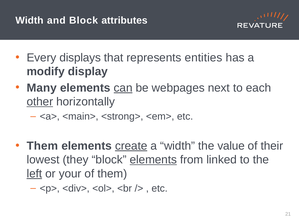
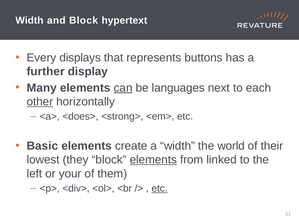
attributes: attributes -> hypertext (124, 21)
entities: entities -> buttons (204, 58)
modify: modify -> further (46, 72)
webpages: webpages -> languages (178, 88)
<main>: <main> -> <does> (80, 117)
Them: Them -> Basic (42, 146)
create underline: present -> none (131, 146)
value: value -> world (231, 146)
left underline: present -> none (34, 174)
etc underline: none -> present (160, 189)
